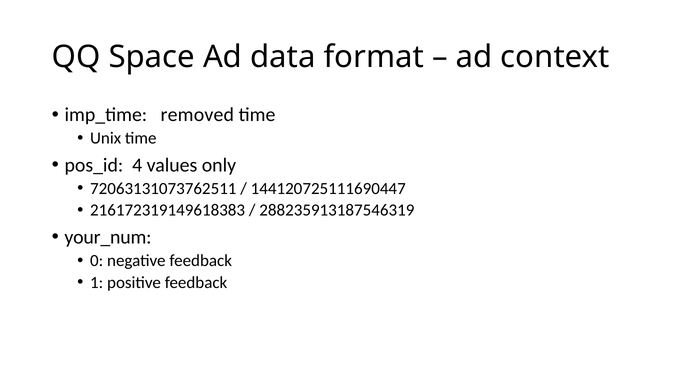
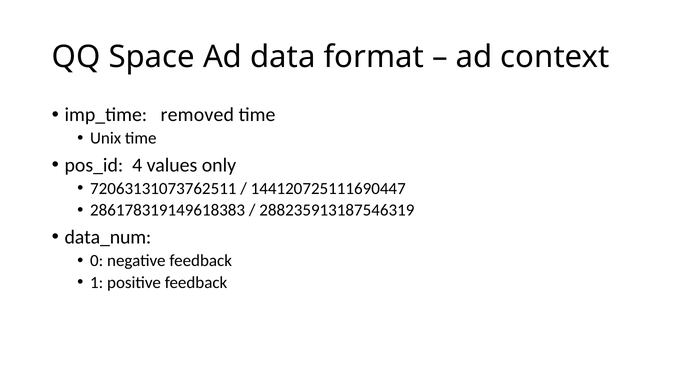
216172319149618383: 216172319149618383 -> 286178319149618383 (168, 211)
your_num: your_num -> data_num (108, 238)
